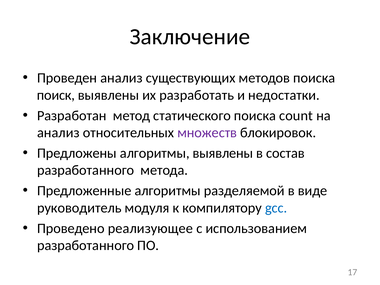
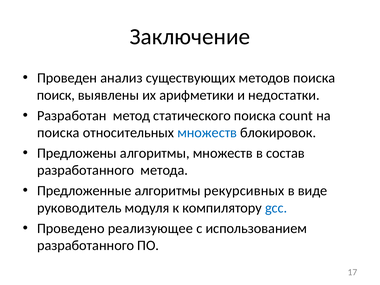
разработать: разработать -> арифметики (197, 95)
анализ: анализ -> поиска (58, 133)
множеств colour: purple -> blue (207, 133)
алгоритмы выявлены: выявлены -> множеств (223, 153)
разделяемой: разделяемой -> рекурсивных (244, 191)
